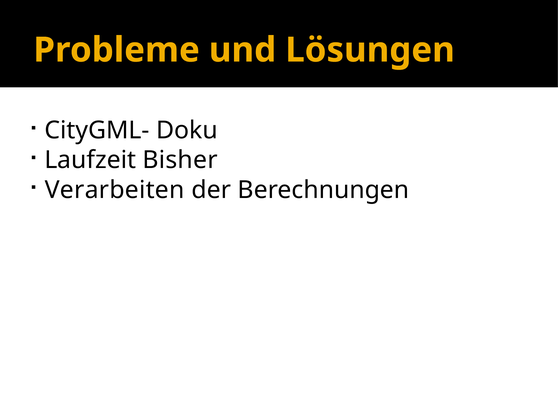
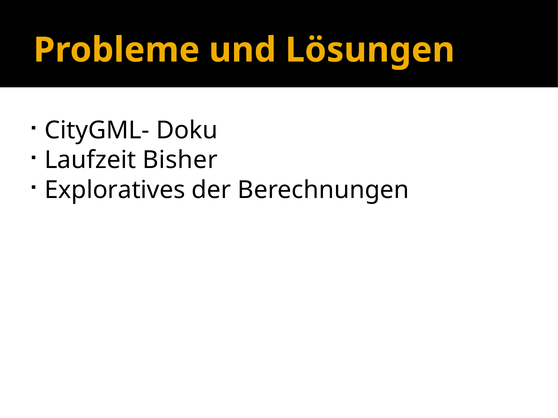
Verarbeiten: Verarbeiten -> Exploratives (115, 190)
